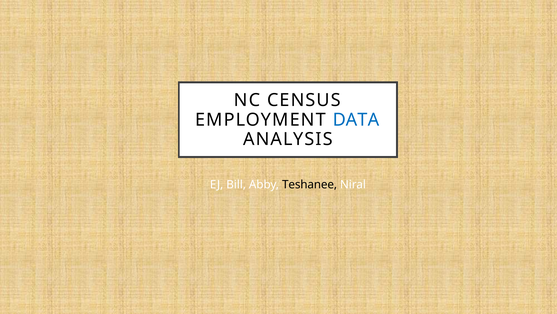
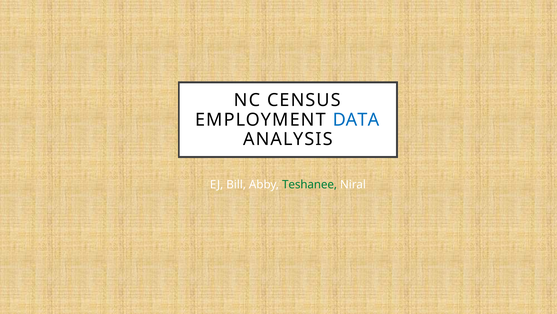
Teshanee colour: black -> green (310, 184)
